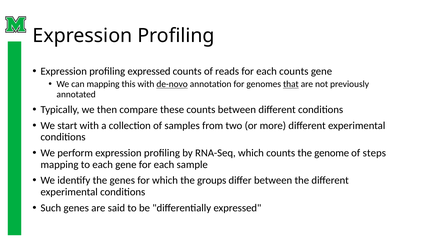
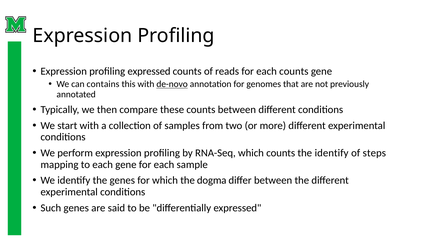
can mapping: mapping -> contains (103, 84)
that underline: present -> none (291, 84)
the genome: genome -> identify (332, 153)
groups: groups -> dogma (212, 181)
